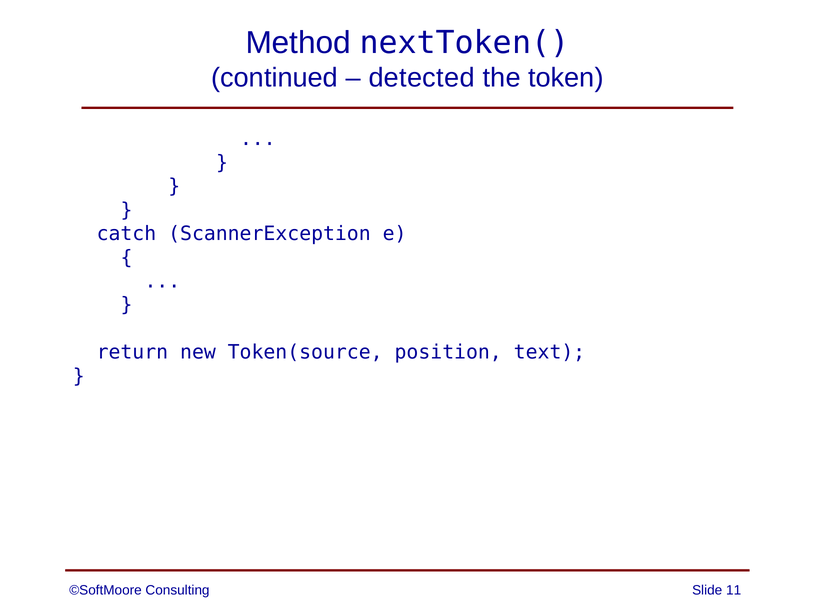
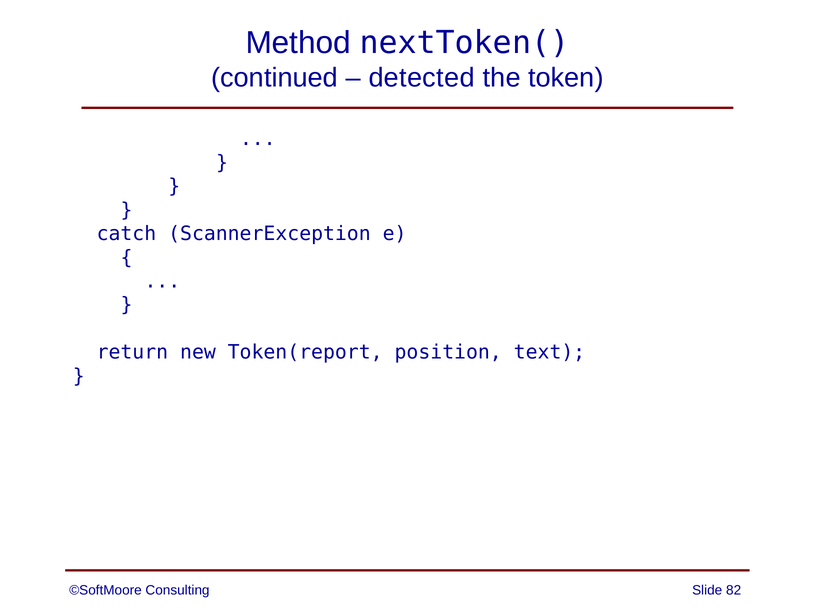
Token(source: Token(source -> Token(report (305, 353)
11: 11 -> 82 (734, 590)
